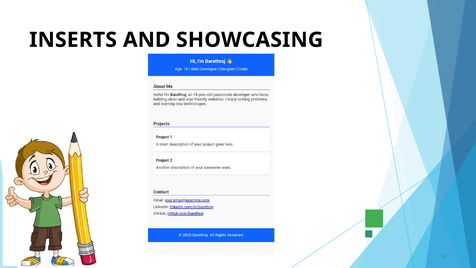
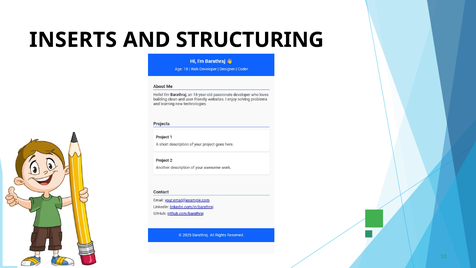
SHOWCASING: SHOWCASING -> STRUCTURING (250, 40)
